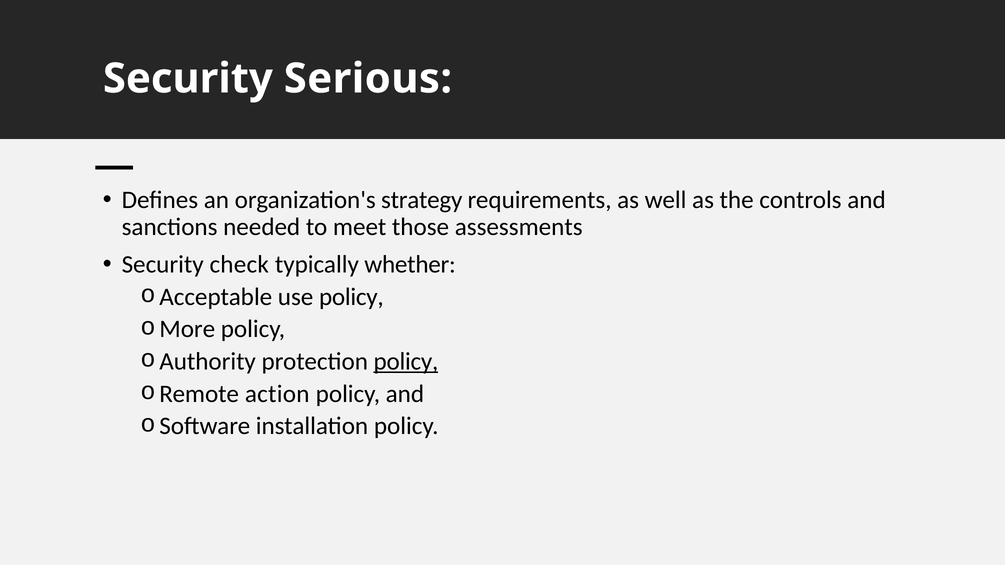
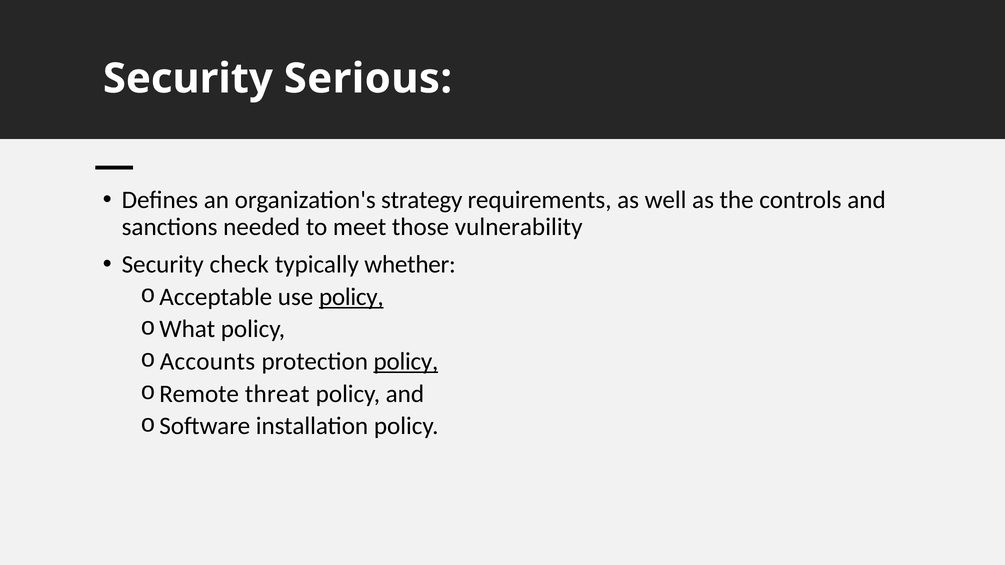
assessments: assessments -> vulnerability (519, 227)
policy underline: none -> present (351, 297)
More: More -> What (187, 329)
Authority: Authority -> Accounts (207, 362)
action: action -> threat (277, 394)
